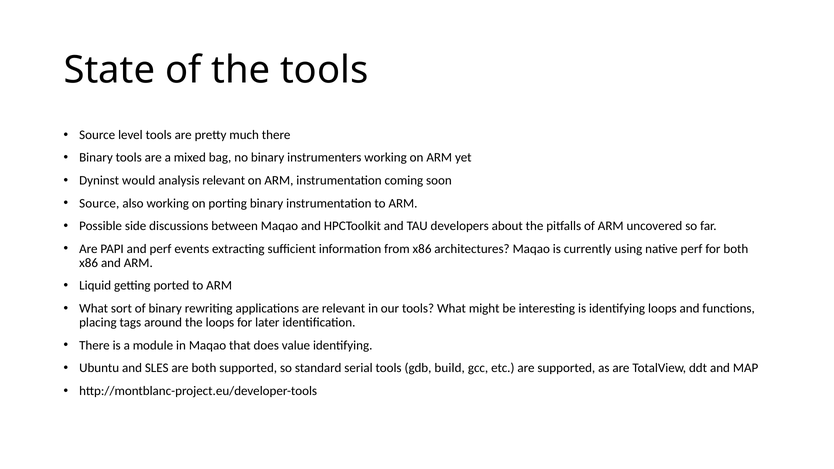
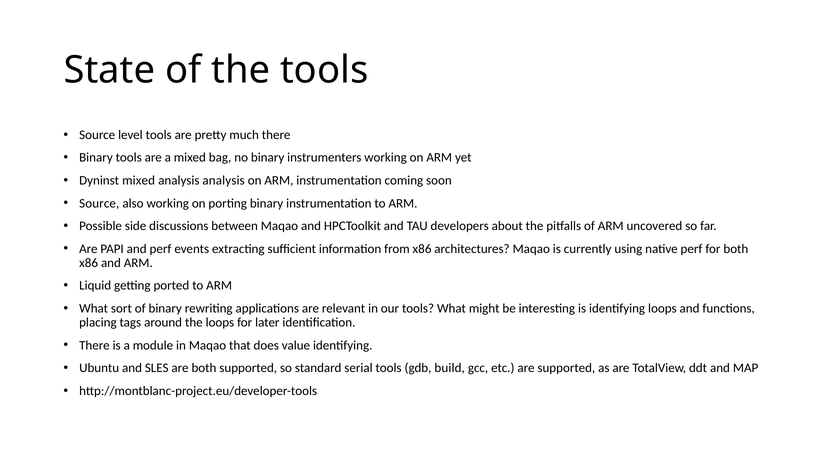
Dyninst would: would -> mixed (139, 181)
analysis relevant: relevant -> analysis (224, 181)
